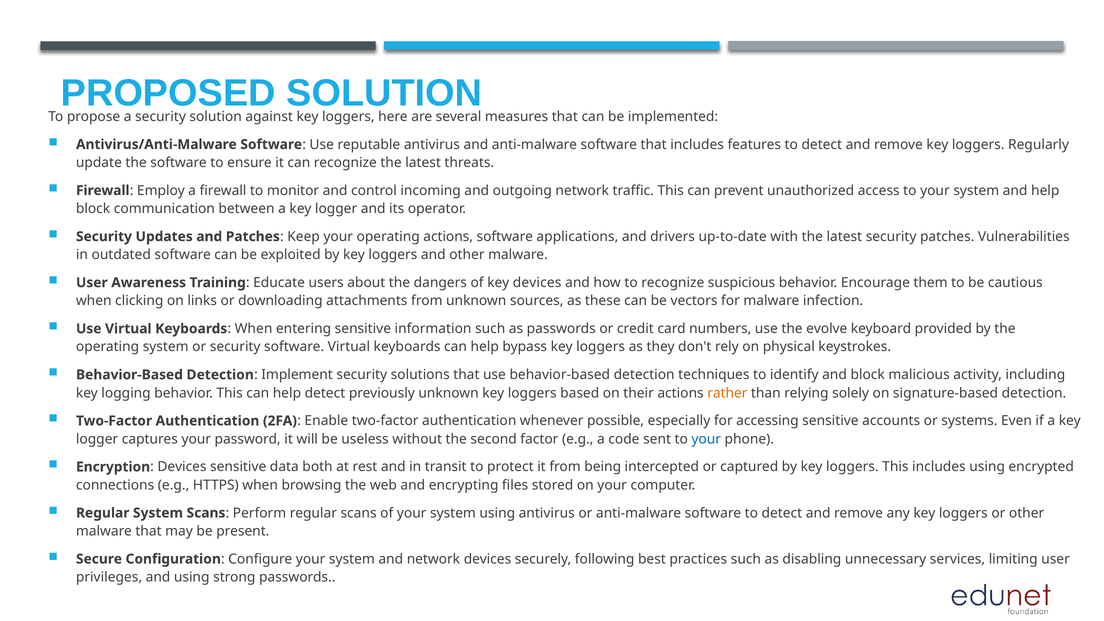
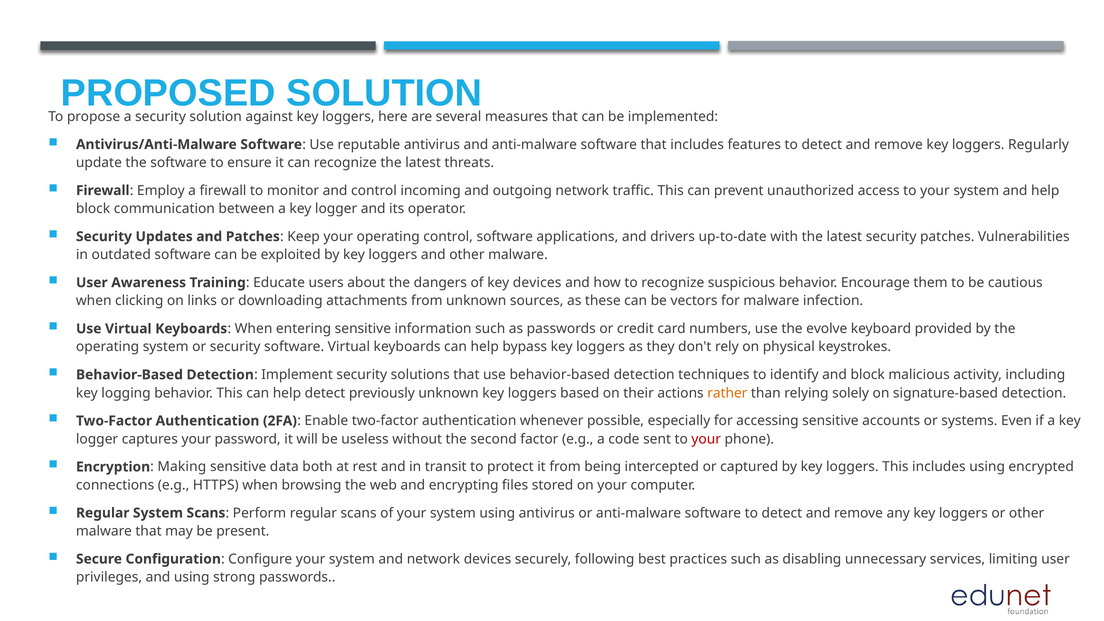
operating actions: actions -> control (448, 237)
your colour: blue -> red (706, 439)
Encryption Devices: Devices -> Making (182, 467)
